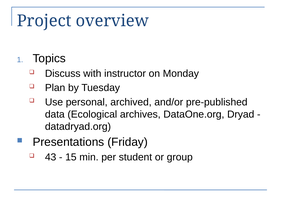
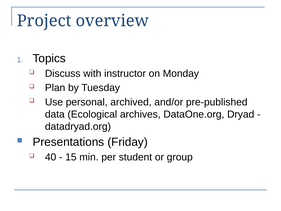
43: 43 -> 40 (51, 157)
